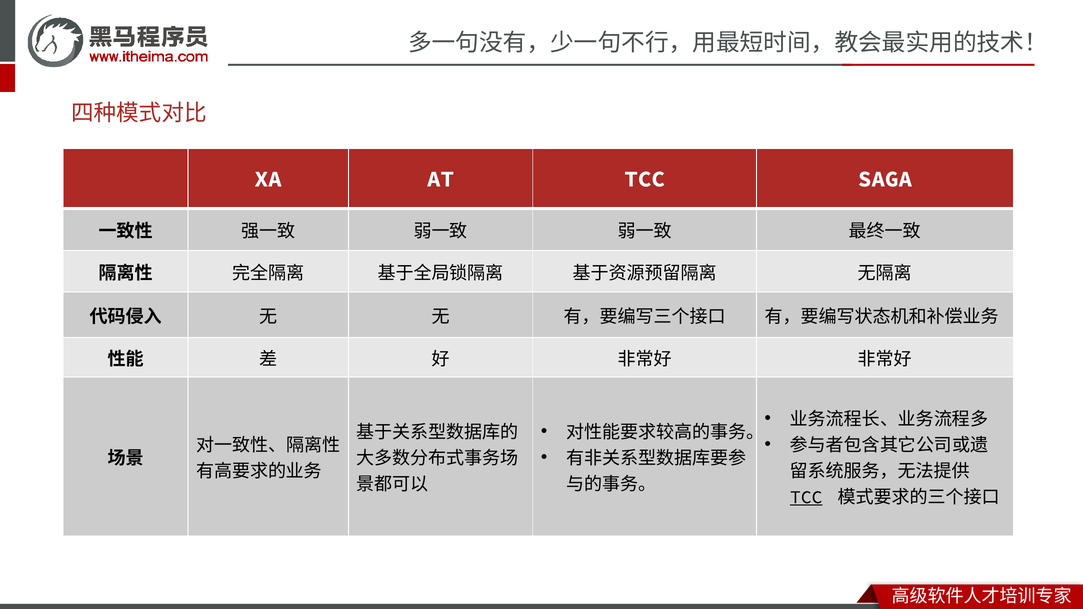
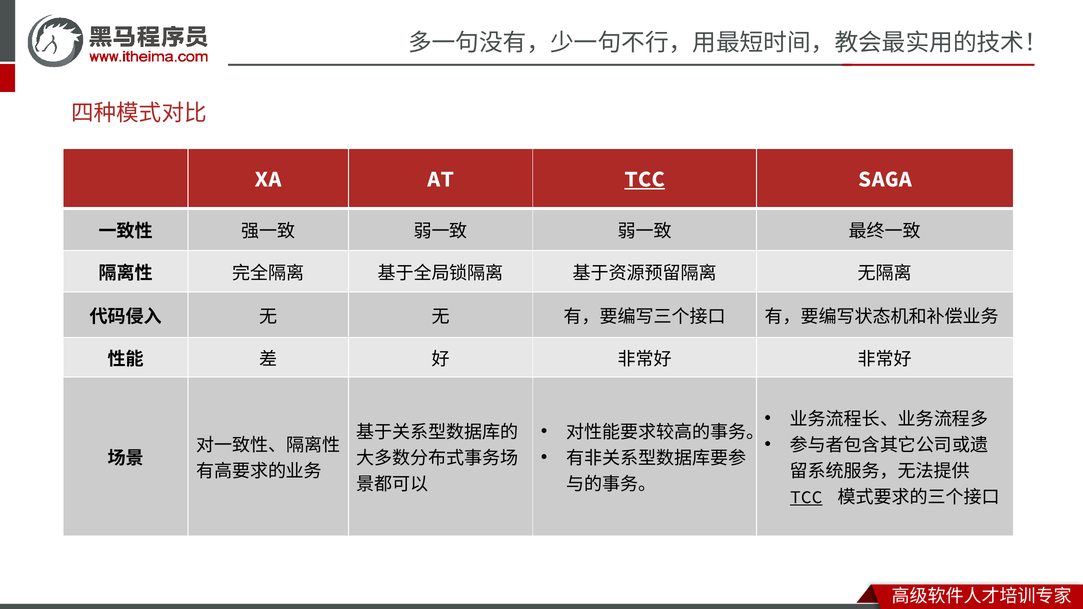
TCC underline: none -> present (645, 179)
